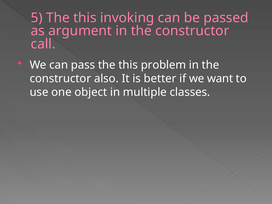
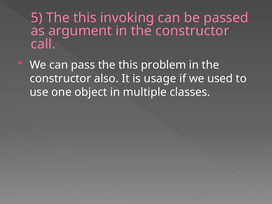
better: better -> usage (160, 79)
want: want -> used (220, 79)
